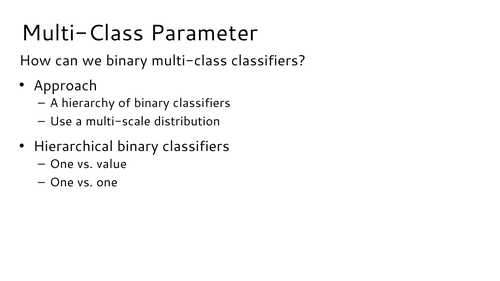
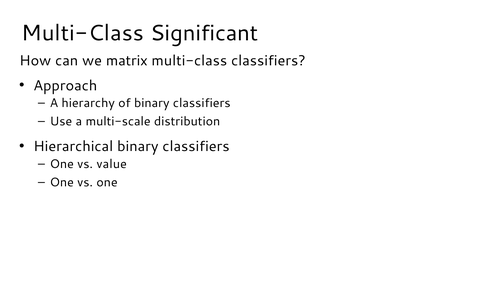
Parameter: Parameter -> Significant (204, 33)
we binary: binary -> matrix (127, 61)
